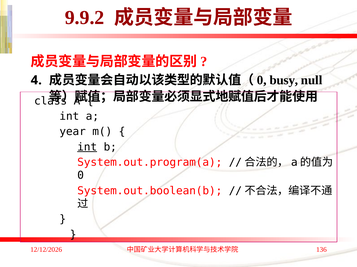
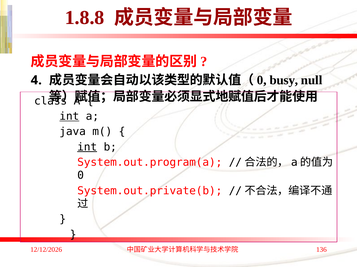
9.9.2: 9.9.2 -> 1.8.8 (85, 18)
int underline: none -> present (69, 117)
year: year -> java (73, 132)
System.out.boolean(b: System.out.boolean(b -> System.out.private(b (150, 191)
